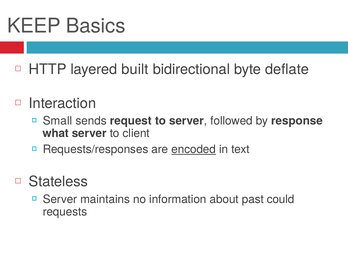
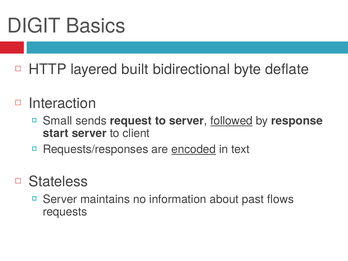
KEEP: KEEP -> DIGIT (34, 26)
followed underline: none -> present (232, 121)
what: what -> start (56, 133)
could: could -> flows (280, 199)
